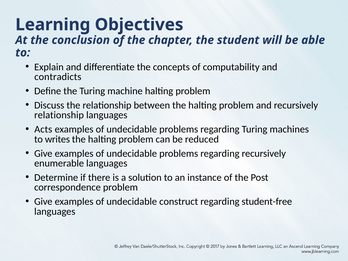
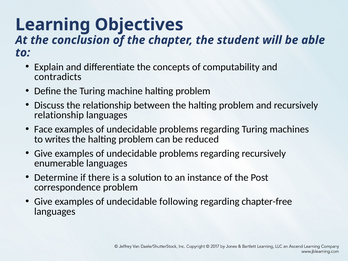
Acts: Acts -> Face (43, 129)
construct: construct -> following (179, 202)
student-free: student-free -> chapter-free (267, 202)
